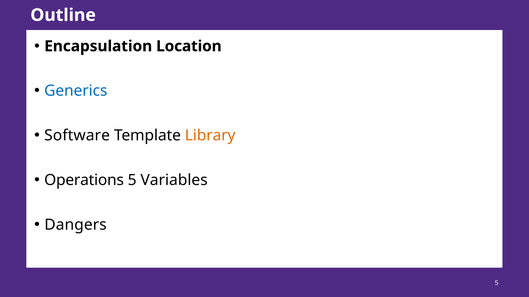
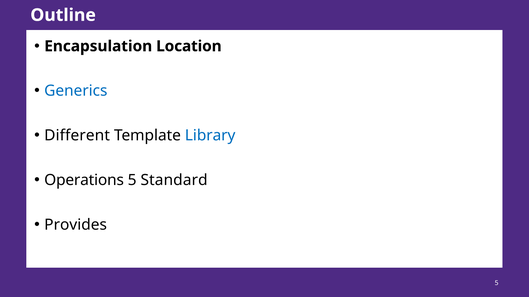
Software: Software -> Different (77, 136)
Library colour: orange -> blue (210, 136)
Variables: Variables -> Standard (174, 180)
Dangers: Dangers -> Provides (76, 225)
